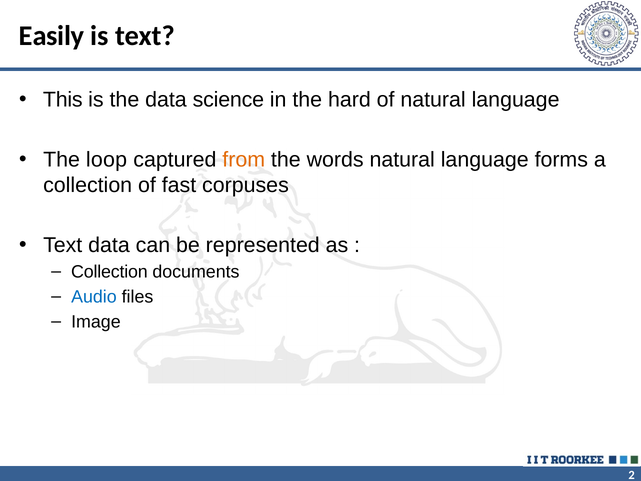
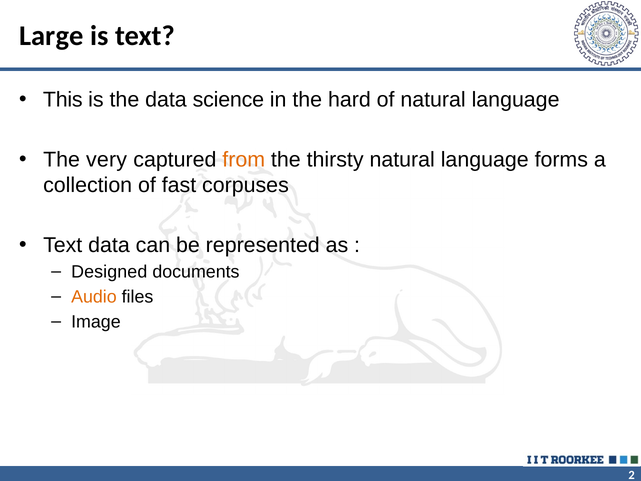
Easily: Easily -> Large (51, 36)
loop: loop -> very (107, 160)
words: words -> thirsty (335, 160)
Collection: Collection -> Designed (109, 272)
Audio colour: blue -> orange (94, 297)
